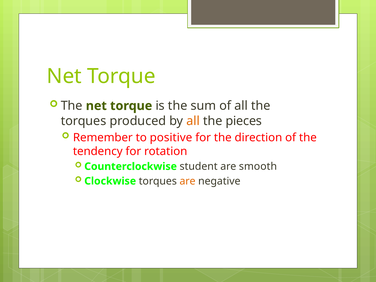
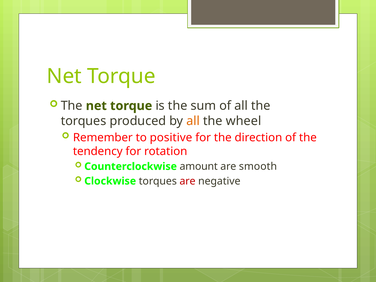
pieces: pieces -> wheel (244, 121)
student: student -> amount (199, 166)
are colour: orange -> red (188, 181)
